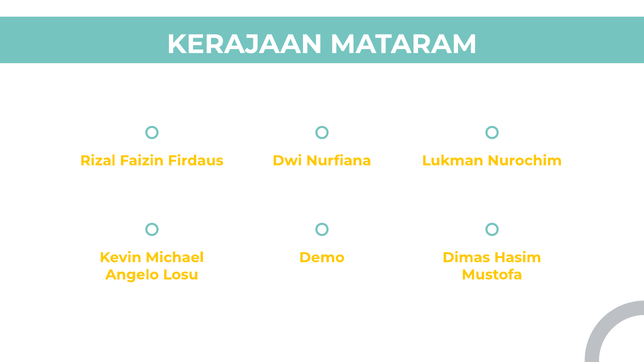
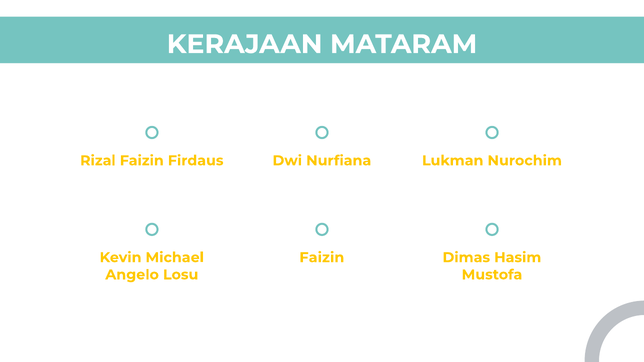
Demo: Demo -> Faizin (322, 258)
